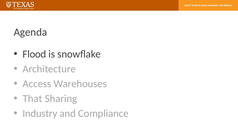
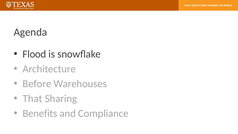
Access: Access -> Before (37, 84)
Industry: Industry -> Benefits (40, 113)
